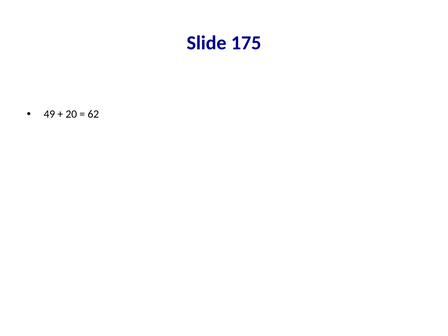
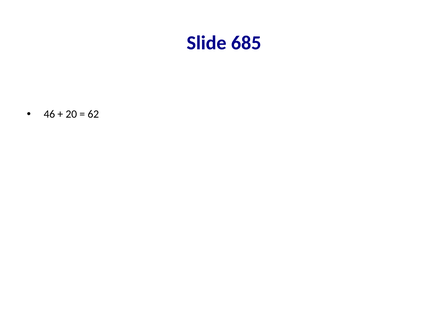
175: 175 -> 685 (246, 43)
49: 49 -> 46 (49, 114)
